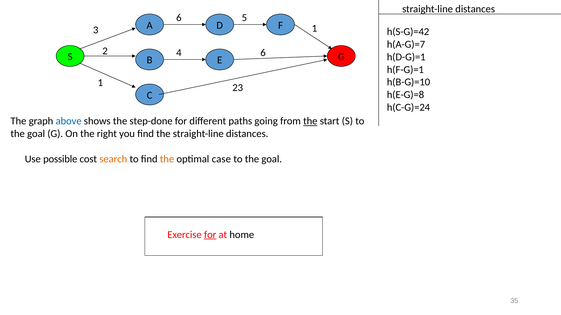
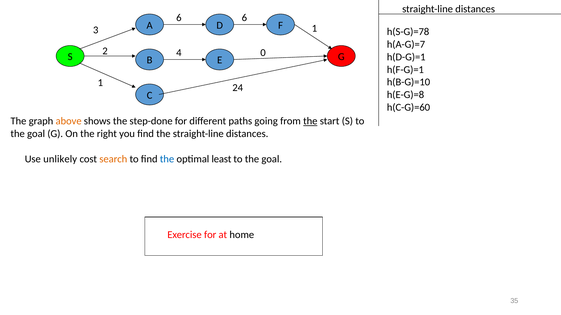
6 5: 5 -> 6 (244, 18)
h(S-G)=42: h(S-G)=42 -> h(S-G)=78 (408, 32)
4 6: 6 -> 0 (263, 53)
23: 23 -> 24 (238, 88)
h(C-G)=24: h(C-G)=24 -> h(C-G)=60 (408, 108)
above colour: blue -> orange (69, 121)
possible: possible -> unlikely (60, 159)
the colour: orange -> blue (167, 159)
case: case -> least (221, 159)
for underline: present -> none (210, 235)
